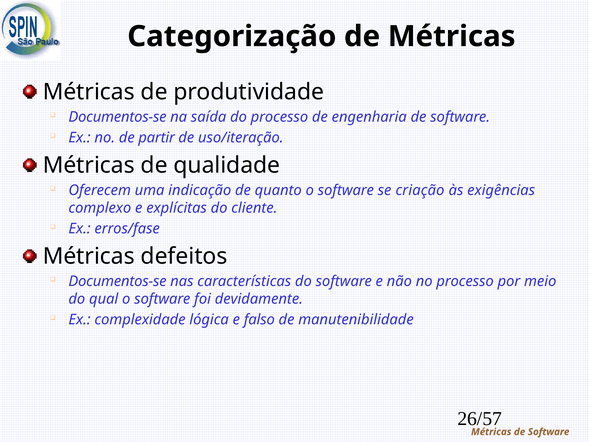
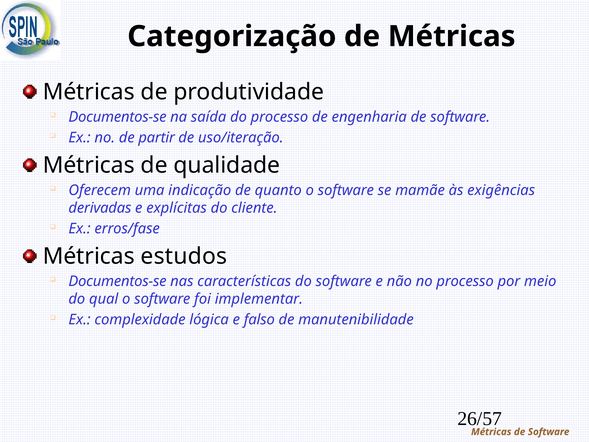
criação: criação -> mamãe (420, 190)
complexo: complexo -> derivadas (100, 208)
defeitos: defeitos -> estudos (184, 256)
devidamente: devidamente -> implementar (259, 299)
